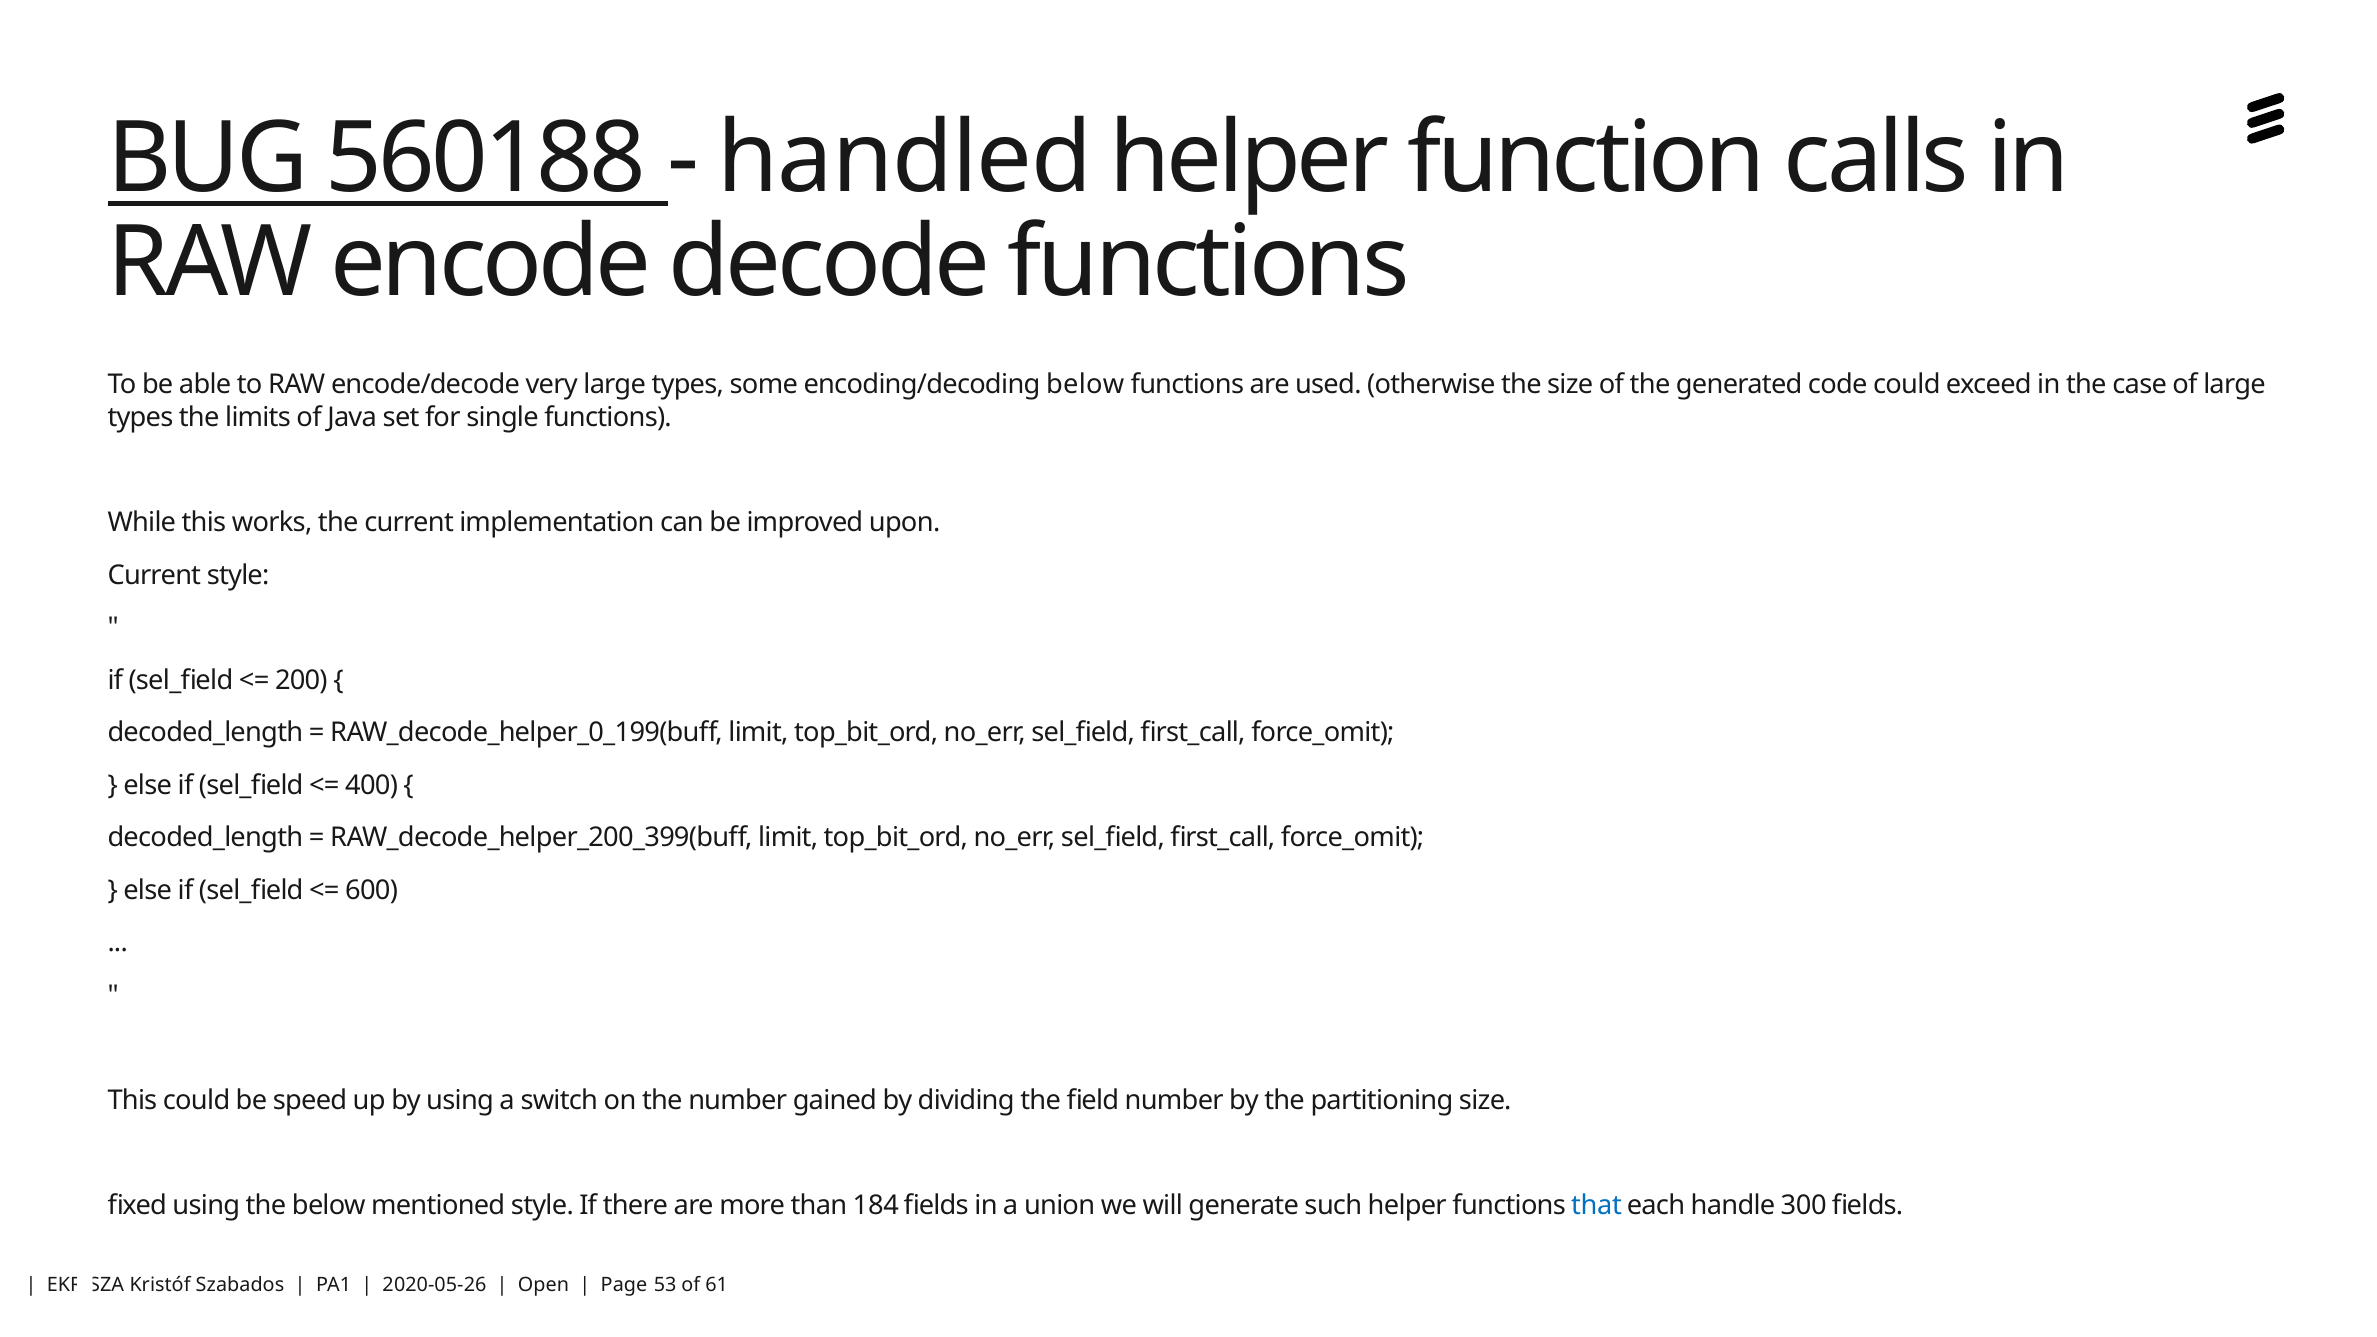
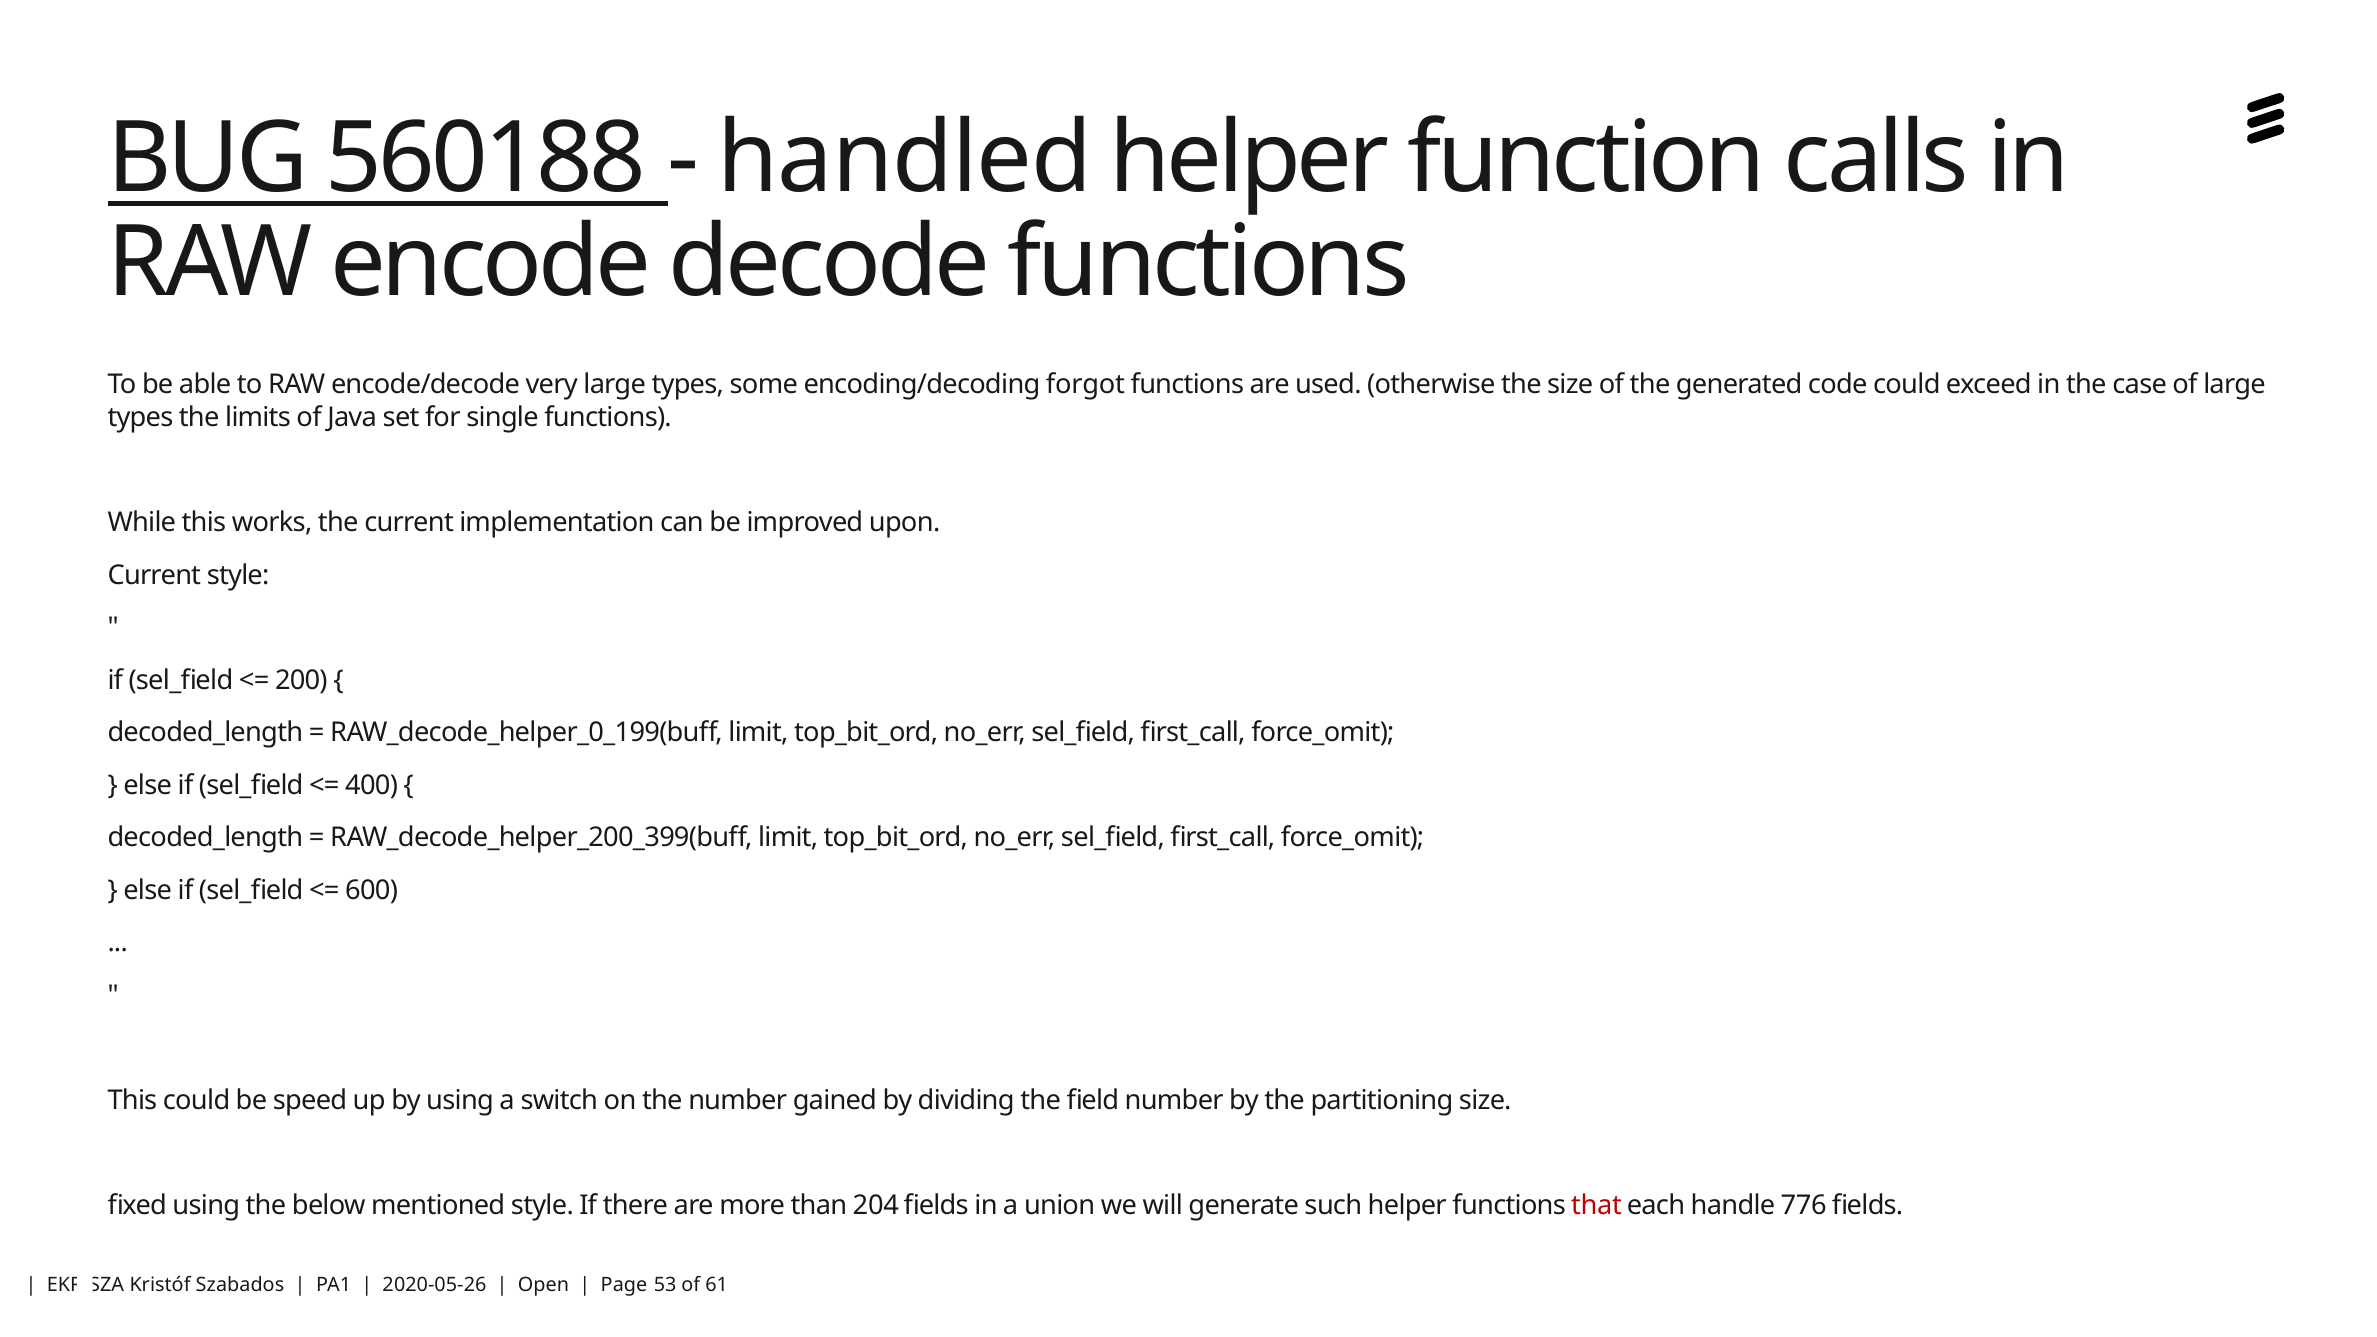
encoding/decoding below: below -> forgot (1085, 385)
184: 184 -> 204 (876, 1205)
that colour: blue -> red (1596, 1205)
300: 300 -> 776 (1804, 1205)
